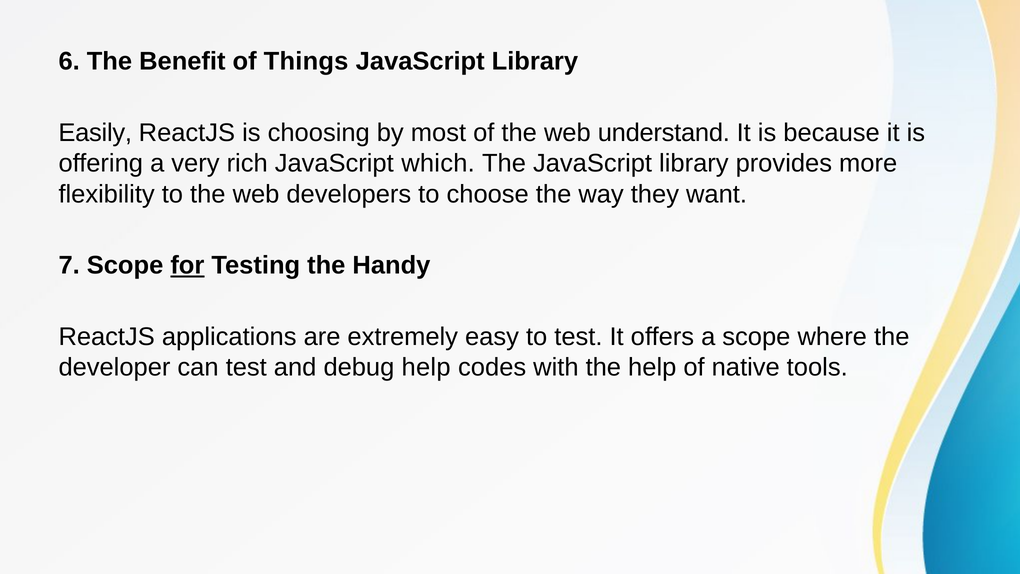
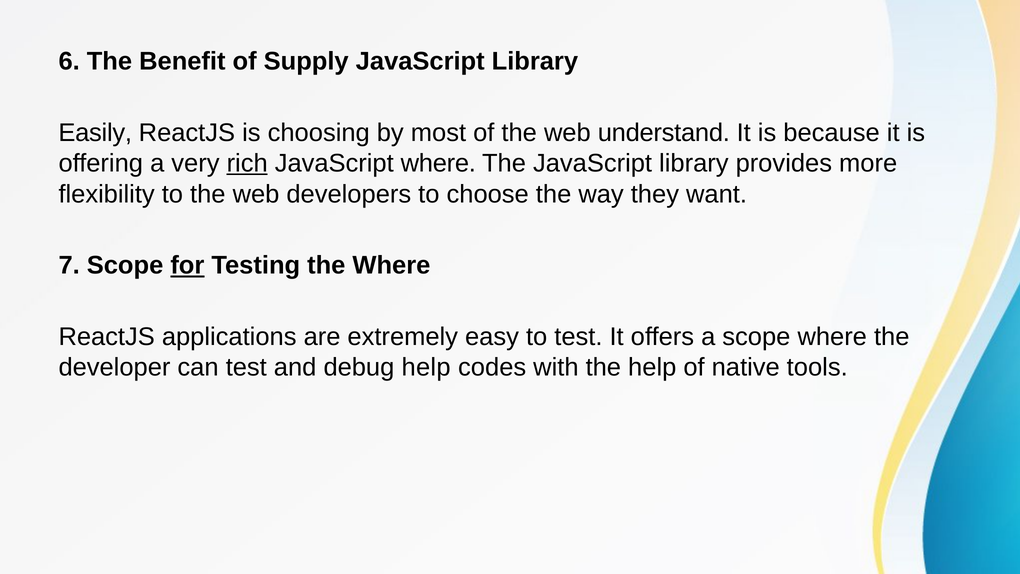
Things: Things -> Supply (306, 61)
rich underline: none -> present (247, 163)
JavaScript which: which -> where (438, 163)
the Handy: Handy -> Where (391, 265)
